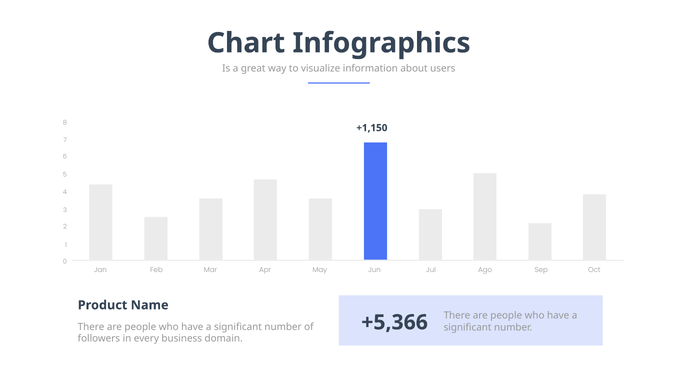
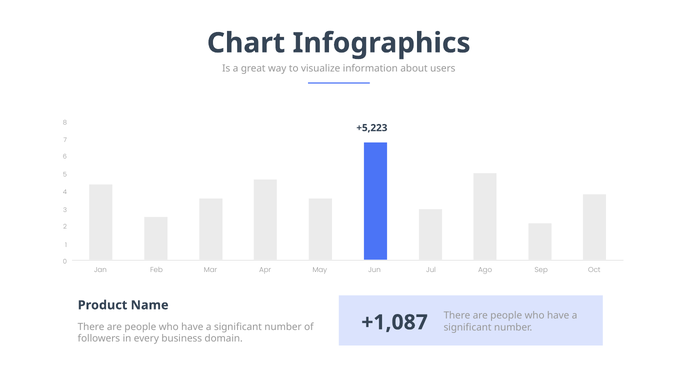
+1,150: +1,150 -> +5,223 (372, 128)
+5,366: +5,366 -> +1,087 (395, 323)
